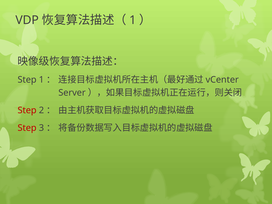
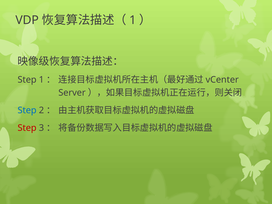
Step colour: red -> blue (27, 110)
